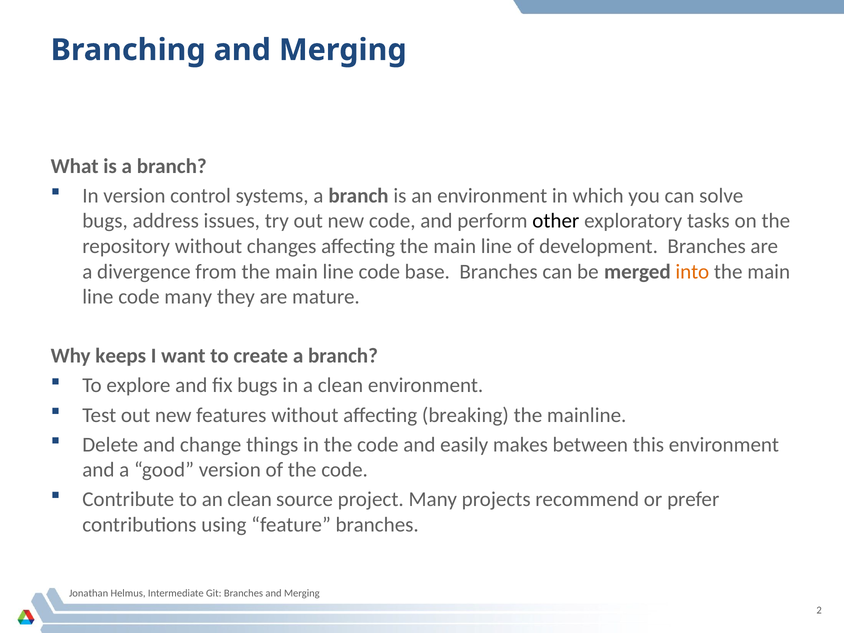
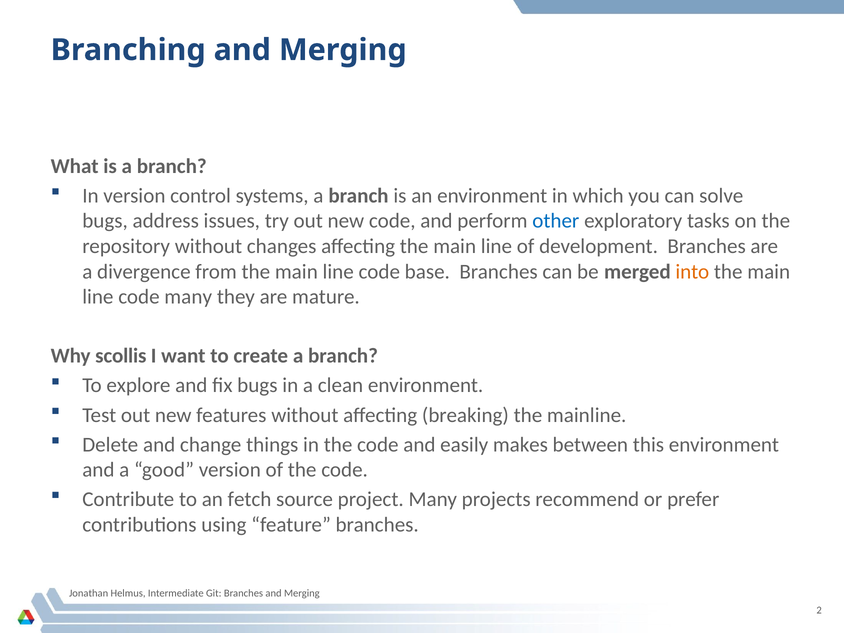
other colour: black -> blue (556, 221)
keeps: keeps -> scollis (121, 356)
an clean: clean -> fetch (250, 499)
